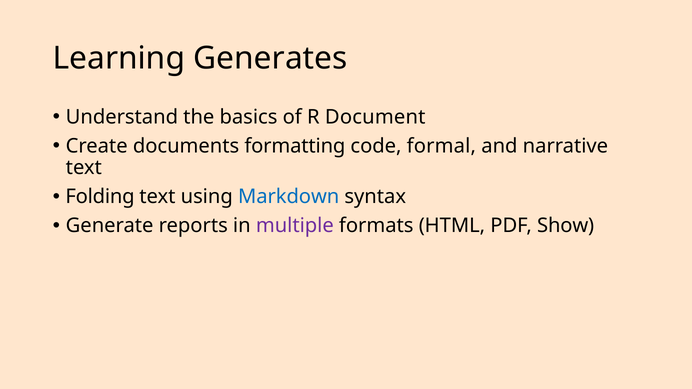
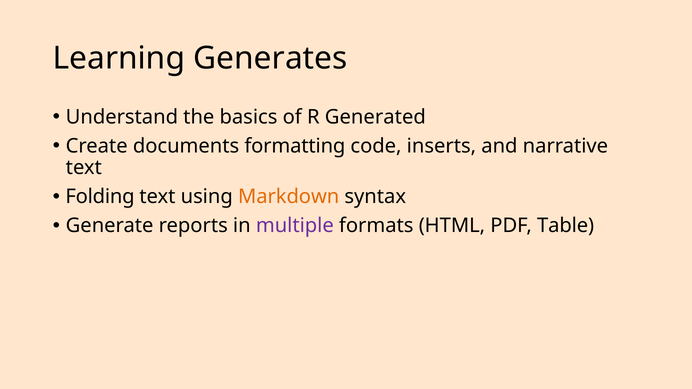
Document: Document -> Generated (375, 117)
formal: formal -> inserts (441, 146)
Markdown colour: blue -> orange (289, 197)
Show: Show -> Table (566, 226)
